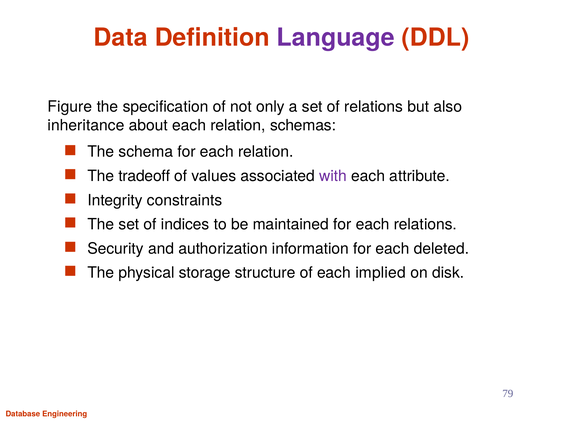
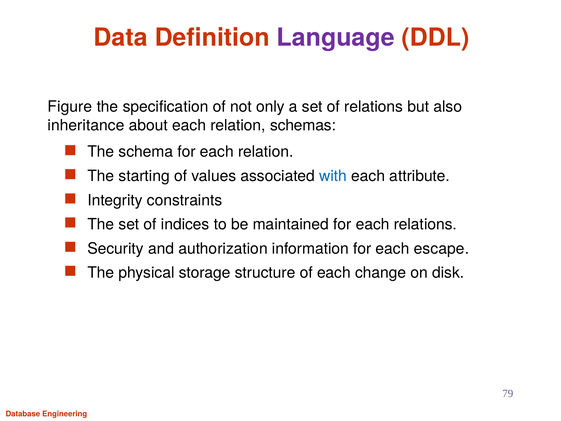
tradeoff: tradeoff -> starting (144, 176)
with colour: purple -> blue (333, 176)
deleted: deleted -> escape (441, 248)
implied: implied -> change (381, 273)
